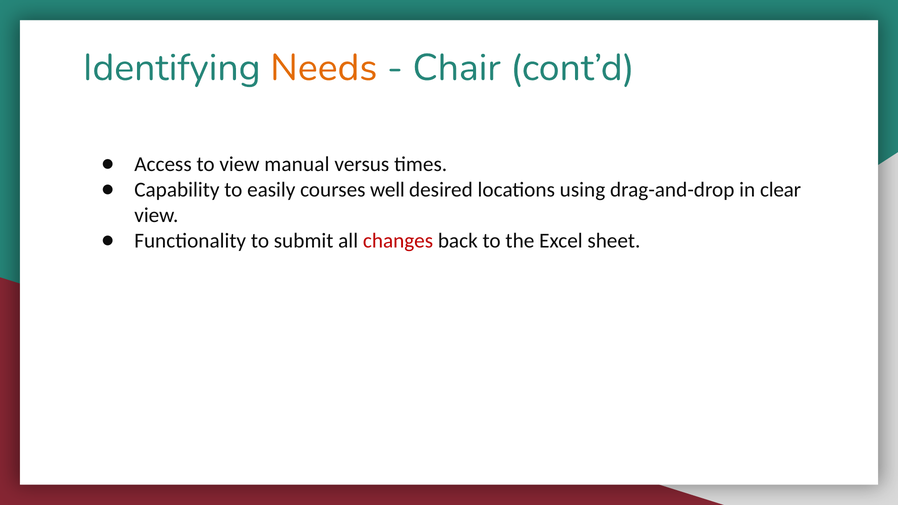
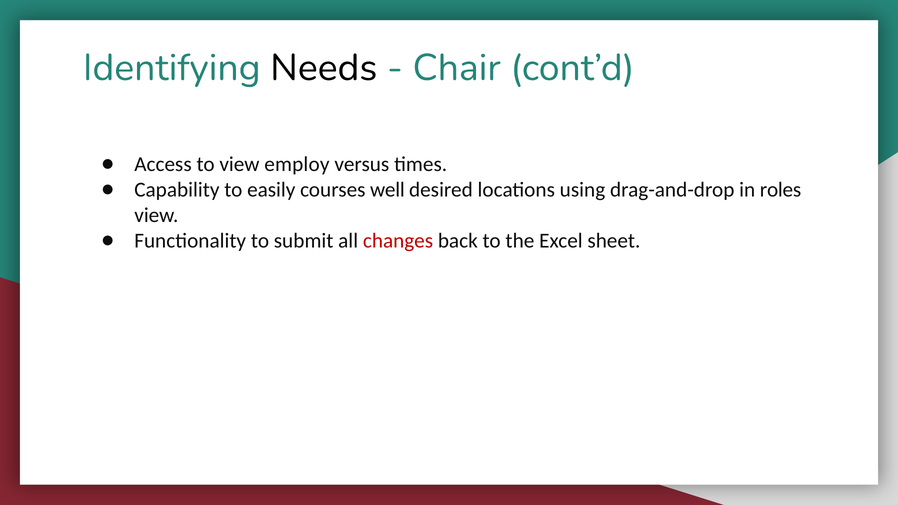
Needs colour: orange -> black (324, 68)
manual: manual -> employ (297, 165)
clear: clear -> roles (781, 190)
